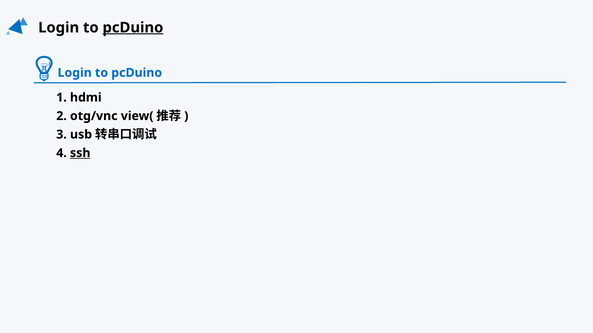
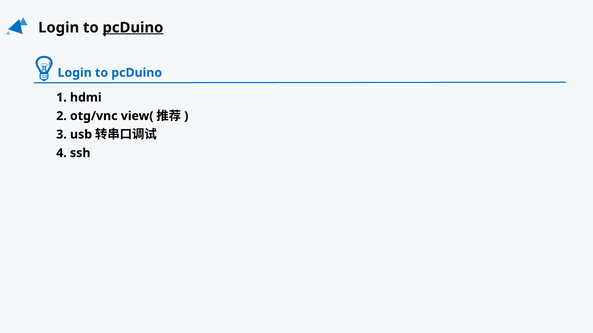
ssh underline: present -> none (80, 153)
